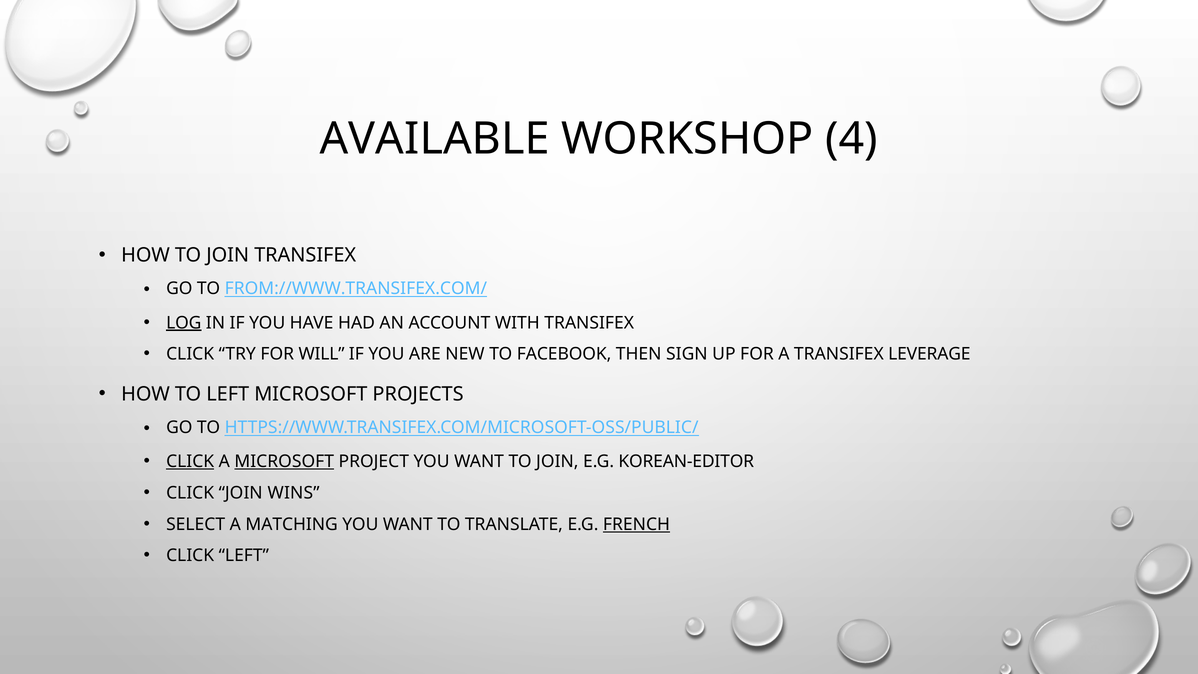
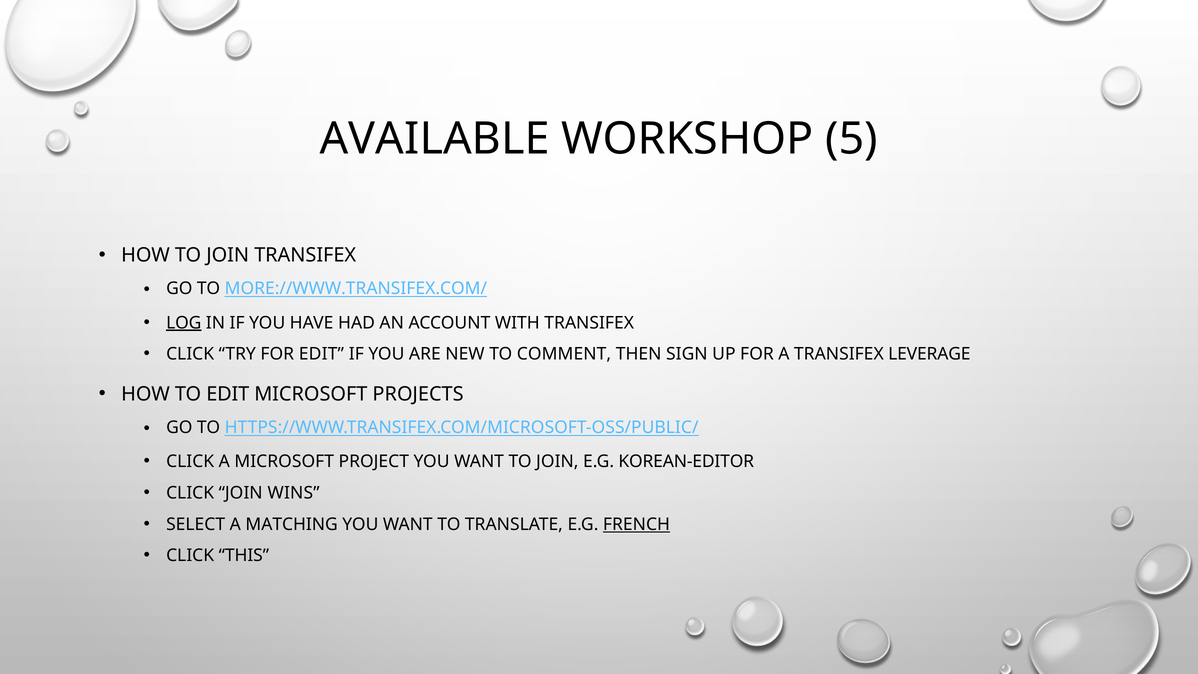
4: 4 -> 5 (852, 139)
FROM://WWW.TRANSIFEX.COM/: FROM://WWW.TRANSIFEX.COM/ -> MORE://WWW.TRANSIFEX.COM/ (356, 288)
FOR WILL: WILL -> EDIT (321, 354)
FACEBOOK: FACEBOOK -> COMMENT (564, 354)
TO LEFT: LEFT -> EDIT (228, 394)
CLICK underline: present -> none (190, 461)
MICROSOFT underline: present -> none (284, 461)
CLICK LEFT: LEFT -> THIS (244, 556)
